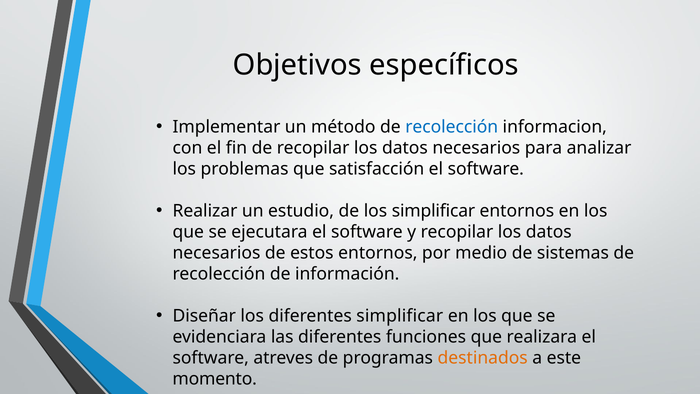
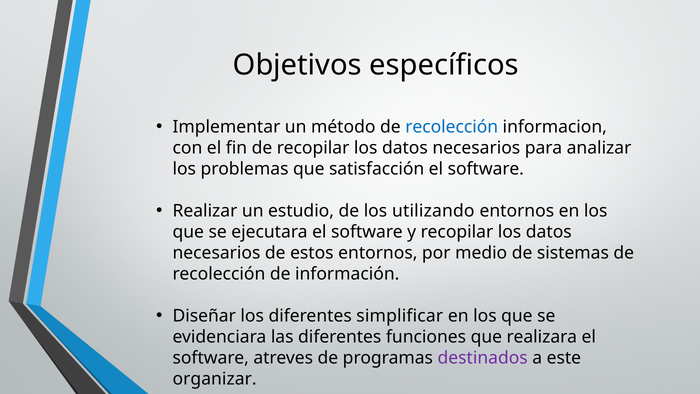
los simplificar: simplificar -> utilizando (433, 211)
destinados colour: orange -> purple (483, 358)
momento: momento -> organizar (215, 379)
